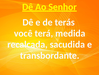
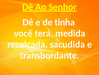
terás: terás -> tinha (65, 22)
